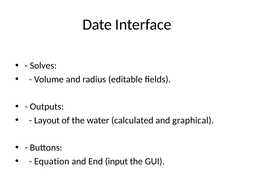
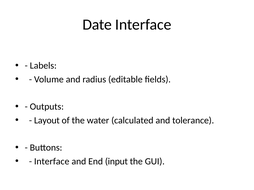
Solves: Solves -> Labels (43, 66)
graphical: graphical -> tolerance (193, 121)
Equation: Equation -> Interface (52, 162)
